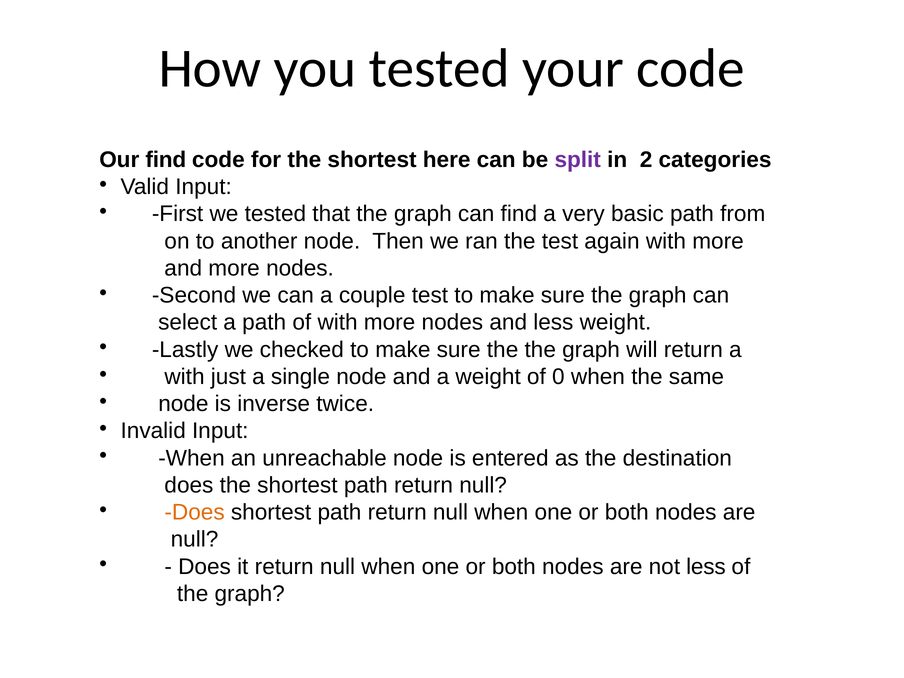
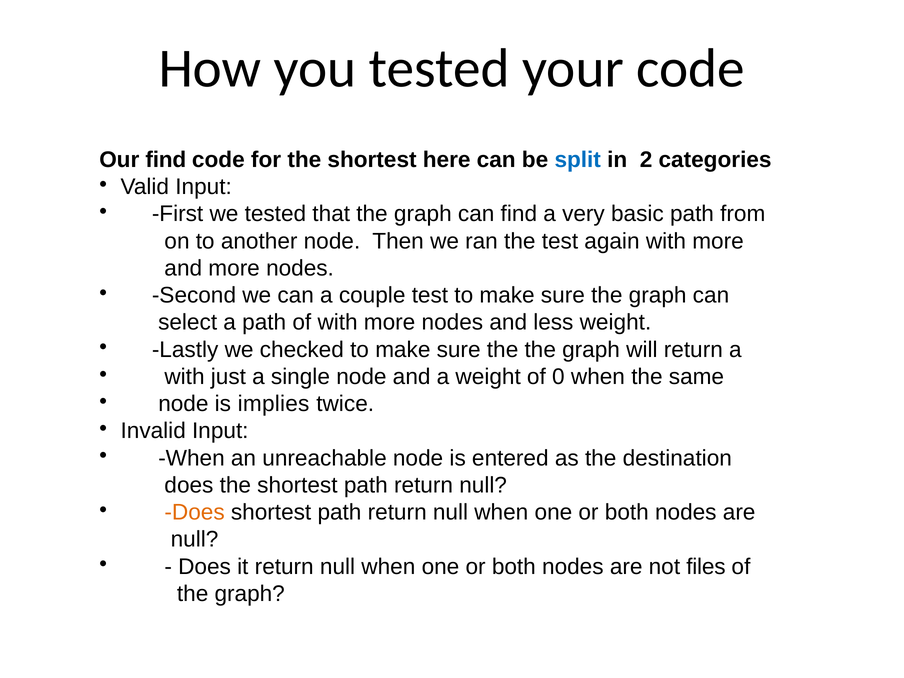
split colour: purple -> blue (578, 160)
inverse: inverse -> implies (274, 404)
not less: less -> files (706, 567)
